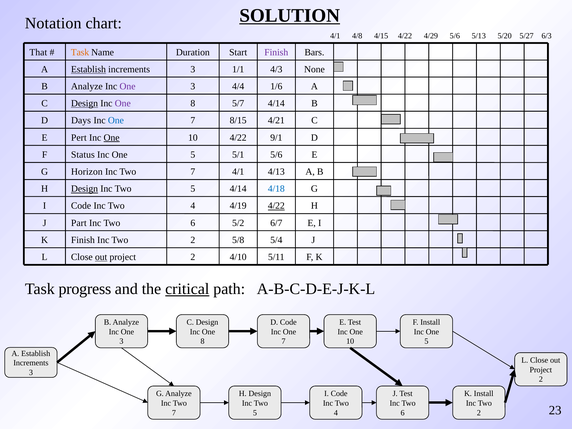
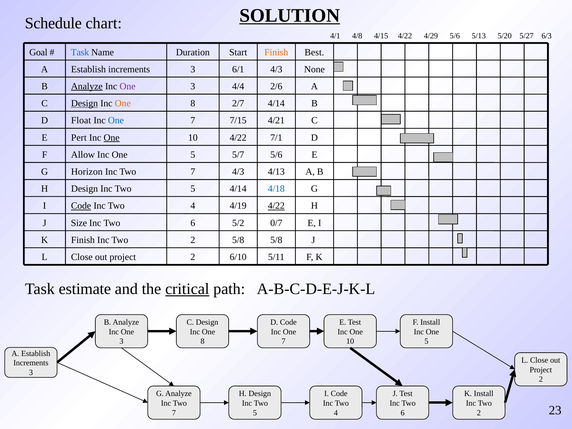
Notation: Notation -> Schedule (53, 23)
That: That -> Goal (38, 52)
Task colour: orange -> blue (80, 52)
Finish colour: purple -> orange (276, 52)
Bars: Bars -> Best (314, 52)
Establish underline: present -> none (88, 69)
1/1: 1/1 -> 6/1 (238, 69)
Analyze underline: none -> present (87, 86)
1/6: 1/6 -> 2/6 (276, 86)
One colour: purple -> orange (123, 103)
5/7: 5/7 -> 2/7 (238, 103)
Days: Days -> Float (81, 121)
8/15: 8/15 -> 7/15 (238, 121)
9/1: 9/1 -> 7/1 (276, 138)
Status: Status -> Allow (83, 155)
5/1: 5/1 -> 5/7 (238, 155)
4/1: 4/1 -> 4/3 (238, 172)
Design underline: present -> none (85, 189)
Code underline: none -> present (81, 206)
Part: Part -> Size (79, 223)
6/7: 6/7 -> 0/7 (276, 223)
5/4: 5/4 -> 5/8 (276, 240)
out underline: present -> none (101, 257)
4/10: 4/10 -> 6/10 (238, 257)
progress: progress -> estimate (85, 289)
